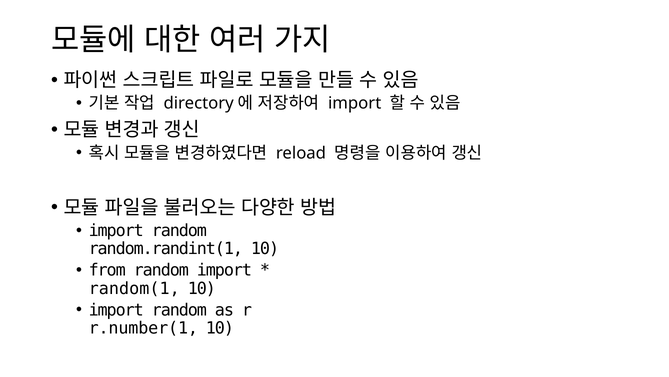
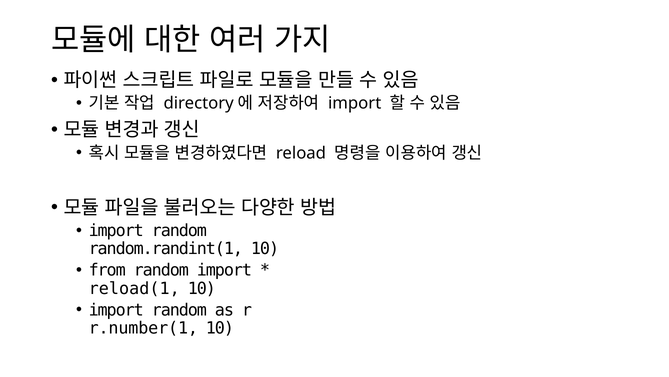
random(1: random(1 -> reload(1 (134, 288)
